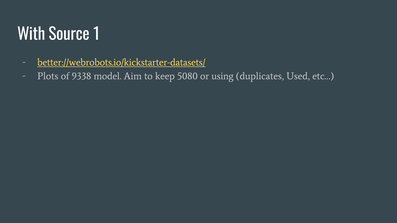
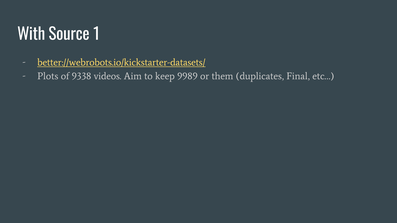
model: model -> videos (108, 76)
5080: 5080 -> 9989 (187, 76)
using: using -> them (222, 76)
Used: Used -> Final (298, 76)
